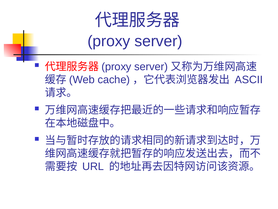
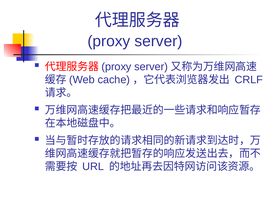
ASCII: ASCII -> CRLF (249, 80)
